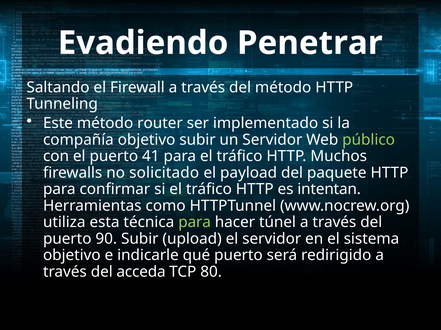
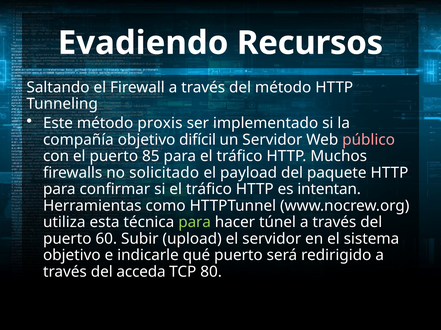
Penetrar: Penetrar -> Recursos (310, 43)
router: router -> proxis (160, 124)
objetivo subir: subir -> difícil (198, 140)
público colour: light green -> pink (369, 140)
41: 41 -> 85 (151, 157)
90: 90 -> 60 (106, 239)
